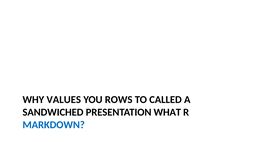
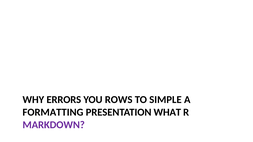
VALUES: VALUES -> ERRORS (64, 100)
CALLED: CALLED -> SIMPLE (165, 100)
SANDWICHED: SANDWICHED -> FORMATTING (53, 112)
MARKDOWN colour: blue -> purple (54, 125)
